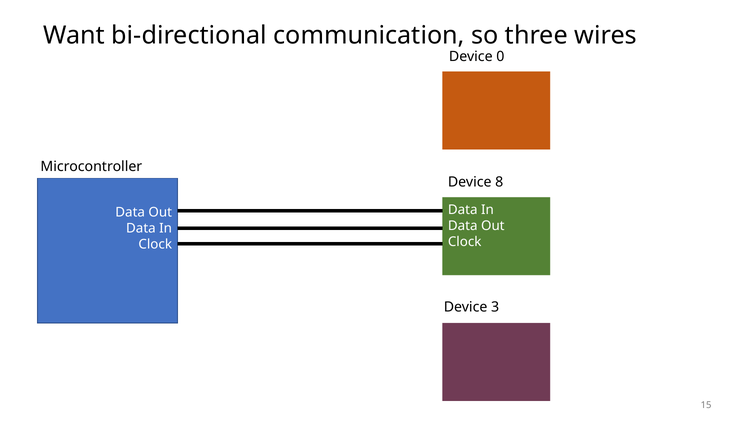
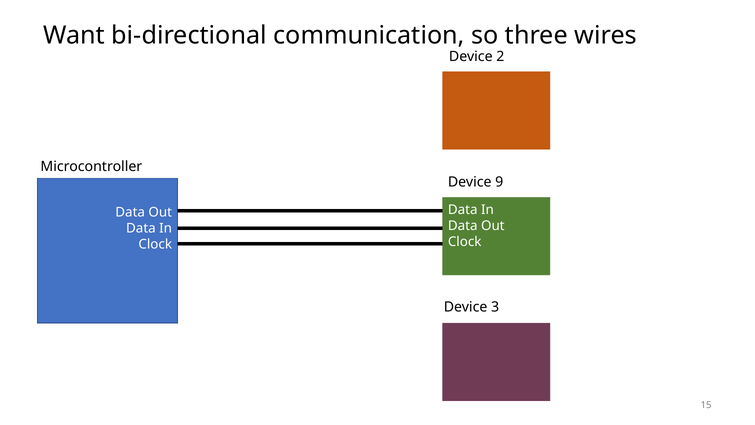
0: 0 -> 2 (500, 57)
8: 8 -> 9 (499, 182)
